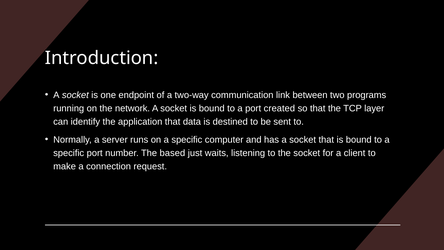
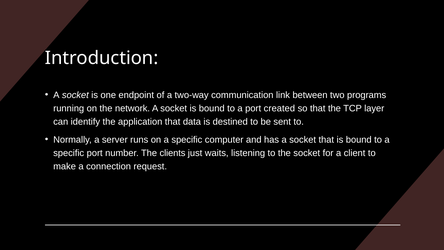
based: based -> clients (173, 153)
